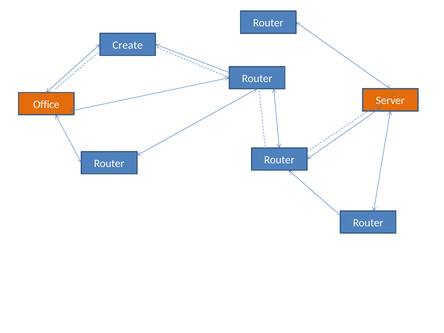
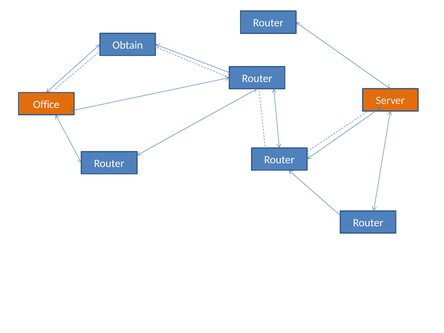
Create: Create -> Obtain (128, 45)
